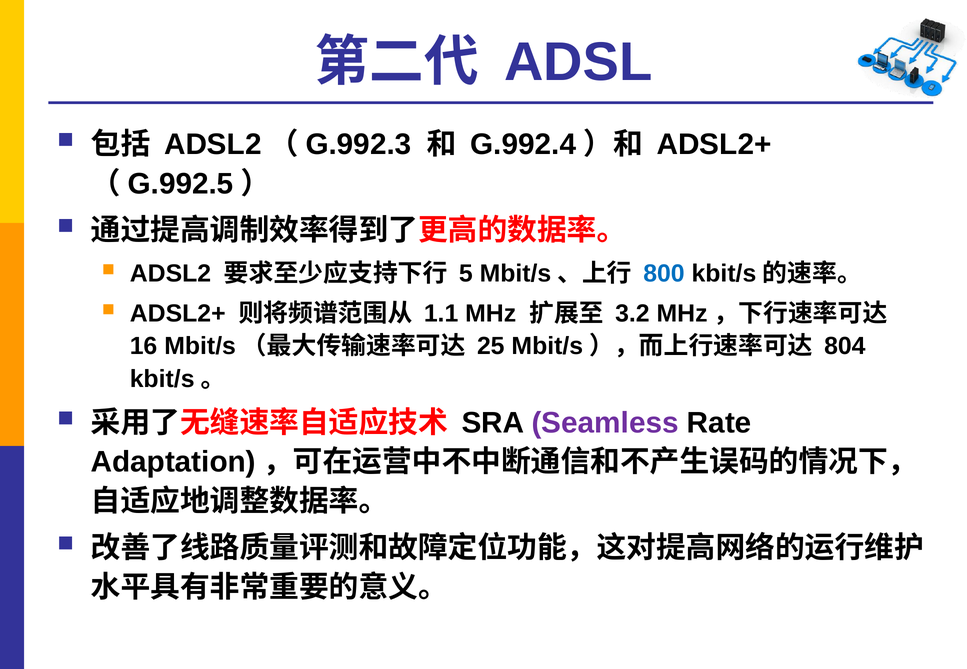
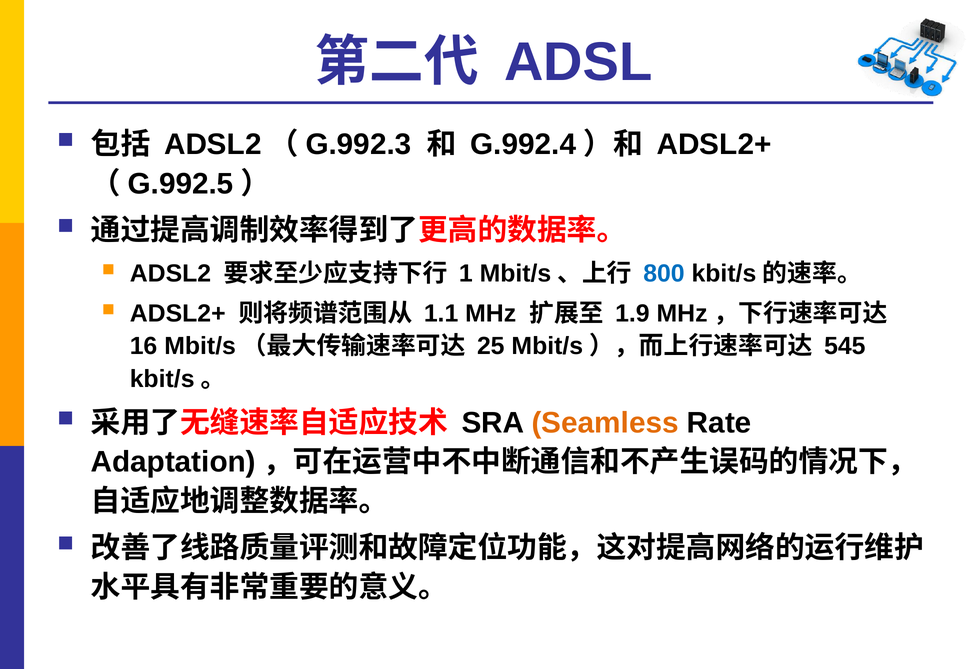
5: 5 -> 1 (466, 274)
3.2: 3.2 -> 1.9 (632, 314)
804: 804 -> 545 (845, 346)
Seamless colour: purple -> orange (605, 423)
